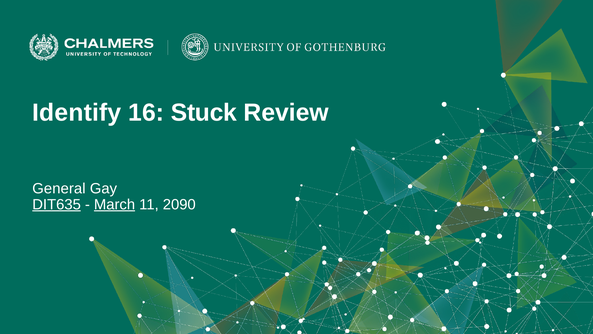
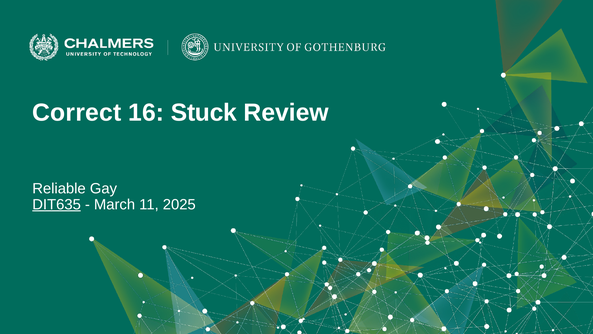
Identify: Identify -> Correct (77, 113)
General: General -> Reliable (59, 188)
March underline: present -> none (115, 204)
2090: 2090 -> 2025 (179, 204)
